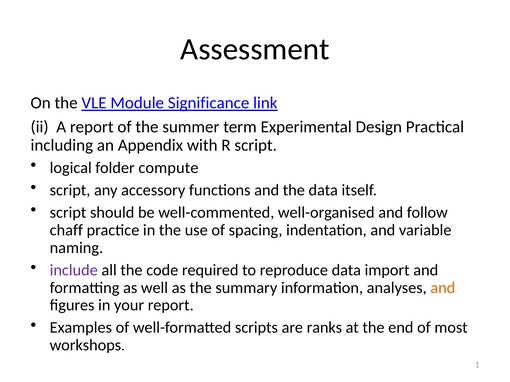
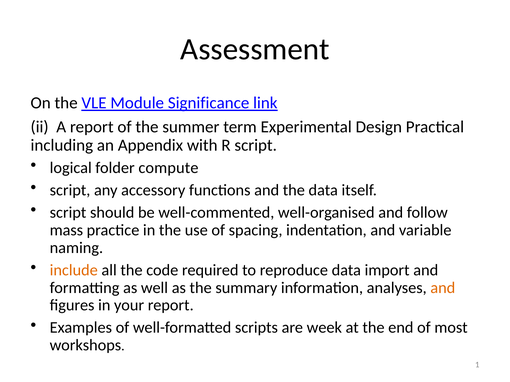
chaff: chaff -> mass (66, 230)
include colour: purple -> orange (74, 270)
ranks: ranks -> week (324, 328)
